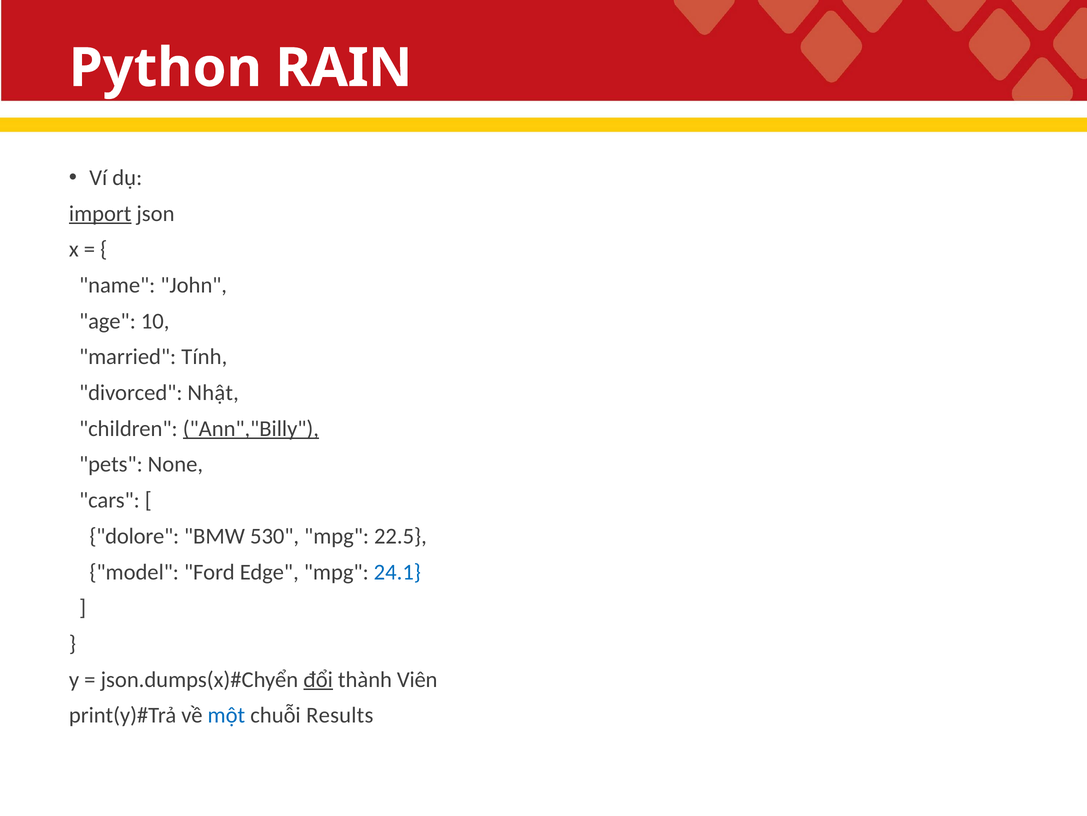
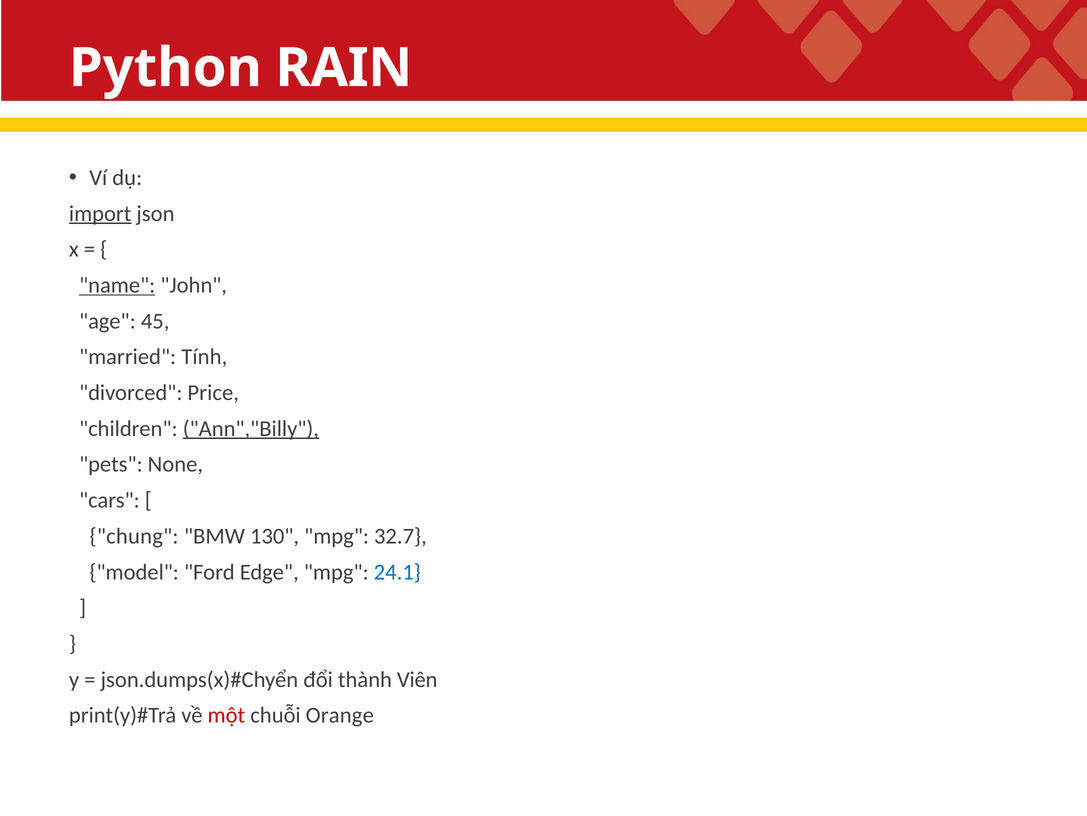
name underline: none -> present (117, 285)
10: 10 -> 45 (155, 321)
Nhật: Nhật -> Price (213, 392)
dolore: dolore -> chung (134, 536)
530: 530 -> 130 (275, 536)
22.5: 22.5 -> 32.7 (400, 536)
đổi underline: present -> none (318, 679)
một colour: blue -> red (226, 715)
Results: Results -> Orange (340, 715)
